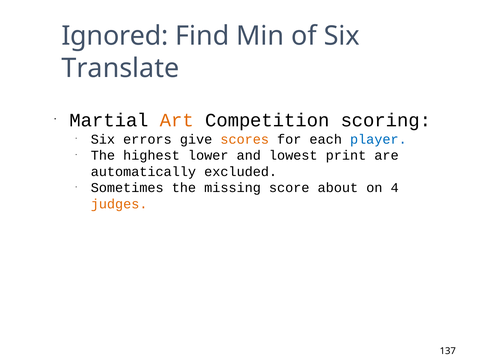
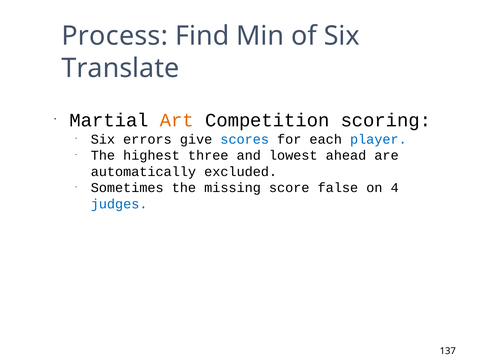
Ignored: Ignored -> Process (115, 36)
scores colour: orange -> blue (245, 139)
lower: lower -> three (208, 155)
print: print -> ahead (346, 155)
about: about -> false (338, 188)
judges colour: orange -> blue (119, 204)
